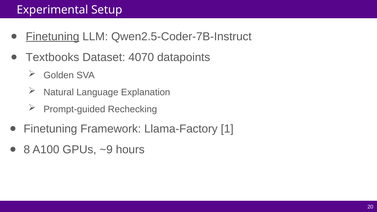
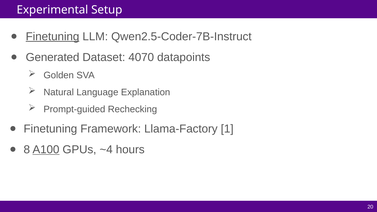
Textbooks: Textbooks -> Generated (53, 57)
A100 underline: none -> present (46, 150)
~9: ~9 -> ~4 (106, 150)
